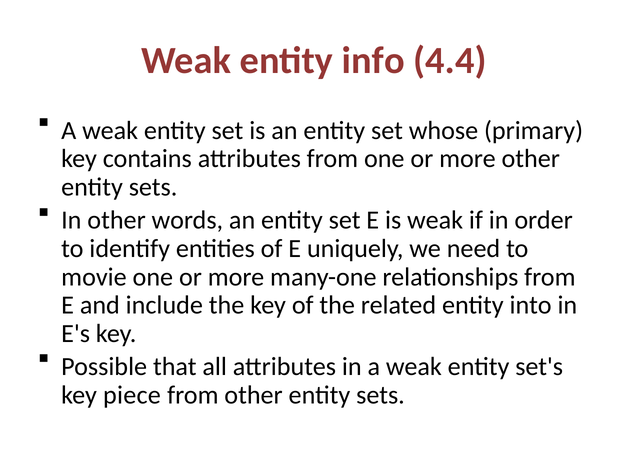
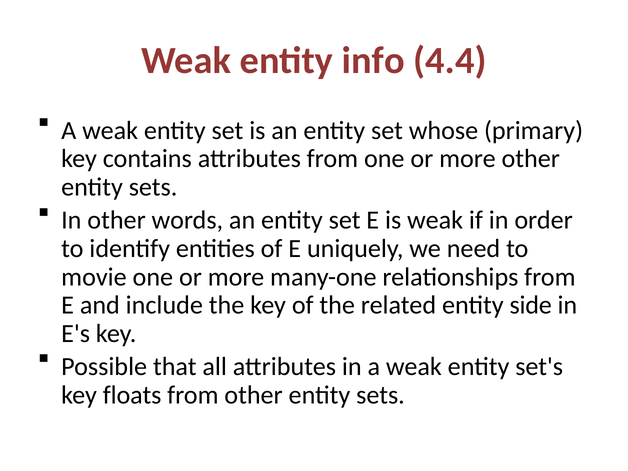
into: into -> side (531, 305)
piece: piece -> floats (132, 395)
